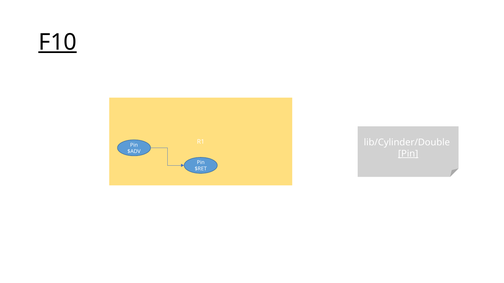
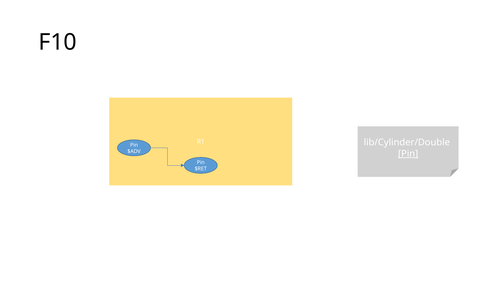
F10 underline: present -> none (58, 42)
